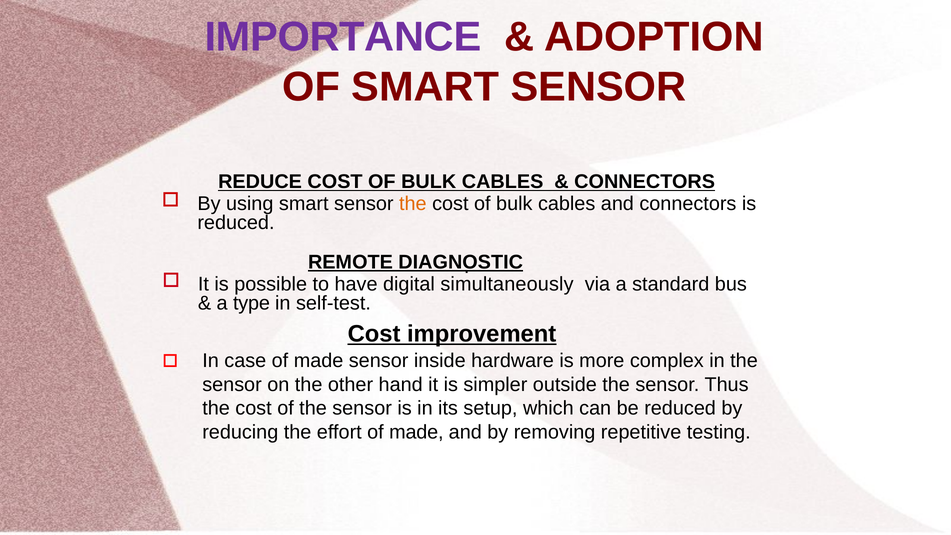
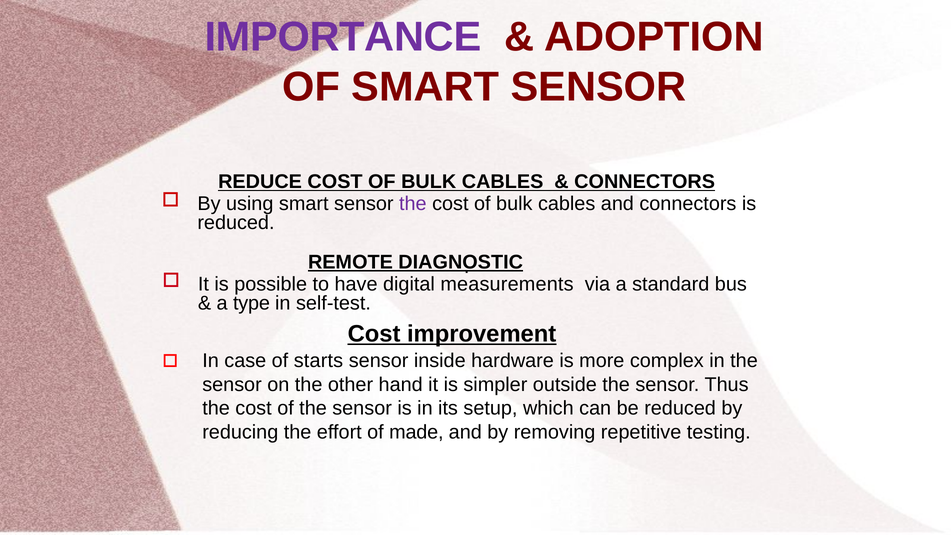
the colour: orange -> purple (413, 204)
simultaneously: simultaneously -> measurements (507, 284)
case of made: made -> starts (318, 361)
